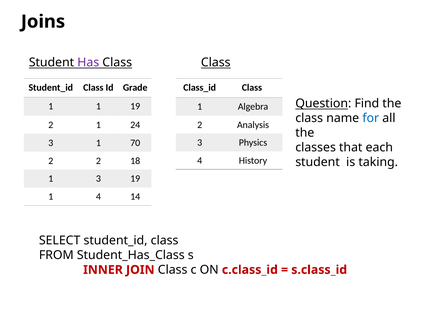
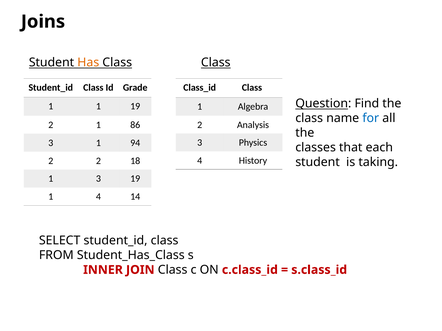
Has colour: purple -> orange (88, 62)
24: 24 -> 86 (135, 125)
70: 70 -> 94 (135, 143)
